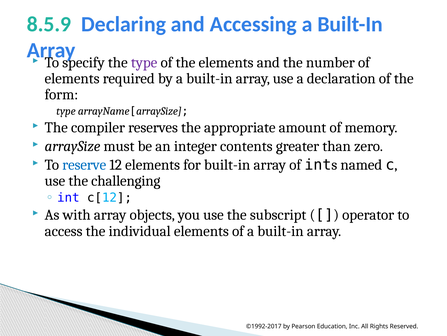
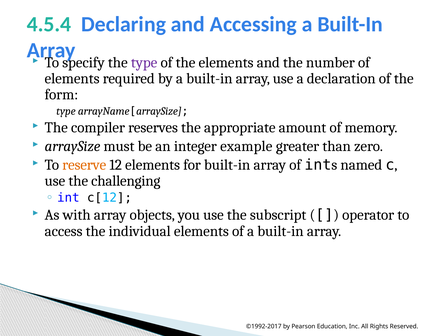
8.5.9: 8.5.9 -> 4.5.4 (49, 24)
contents: contents -> example (246, 146)
reserve colour: blue -> orange (84, 164)
